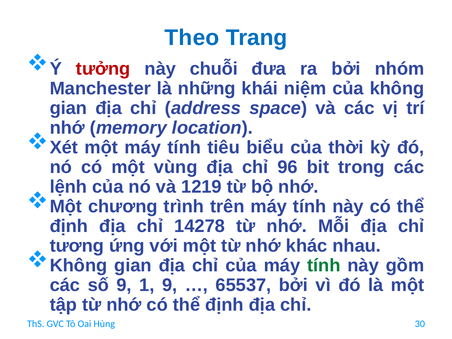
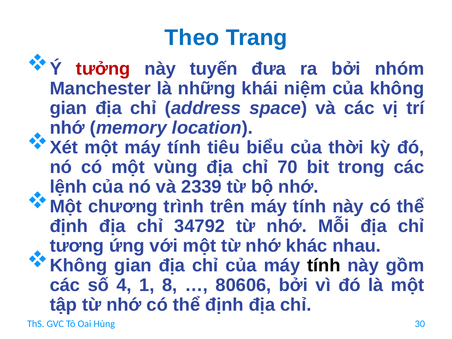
chuỗi: chuỗi -> tuyến (214, 69)
96: 96 -> 70 (288, 167)
1219: 1219 -> 2339 (201, 187)
14278: 14278 -> 34792 (200, 226)
tính colour: green -> black (324, 265)
số 9: 9 -> 4 (124, 285)
1 9: 9 -> 8 (170, 285)
65537: 65537 -> 80606 (243, 285)
